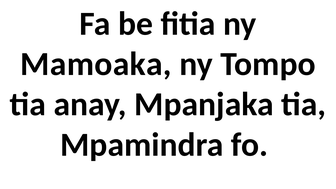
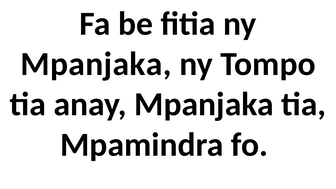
Mamoaka: Mamoaka -> Mpanjaka (96, 64)
